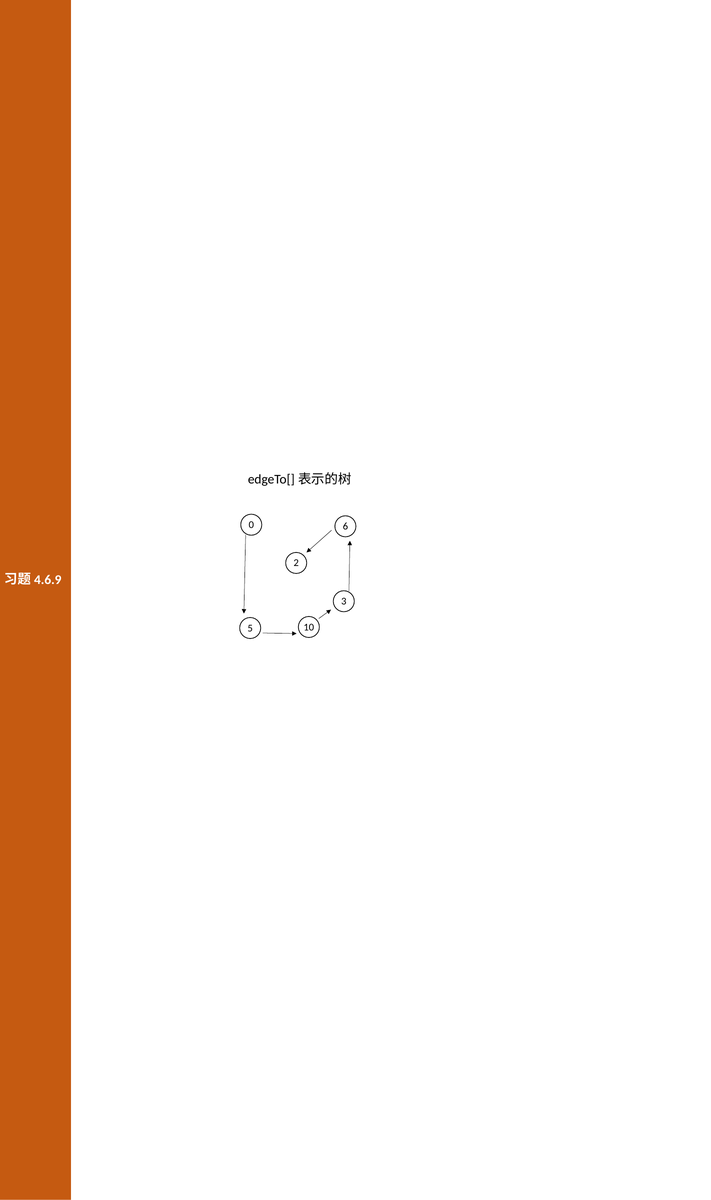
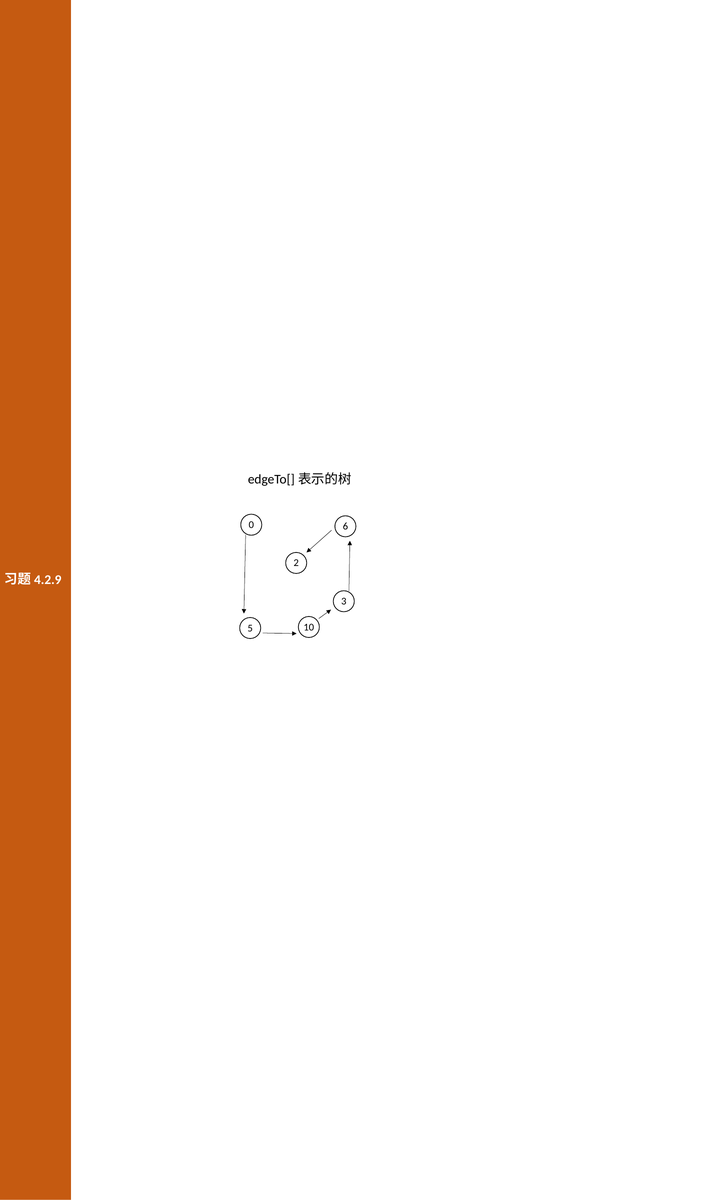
4.6.9: 4.6.9 -> 4.2.9 (48, 580)
